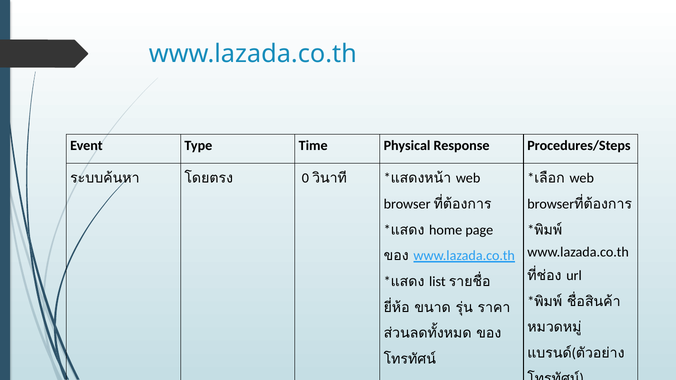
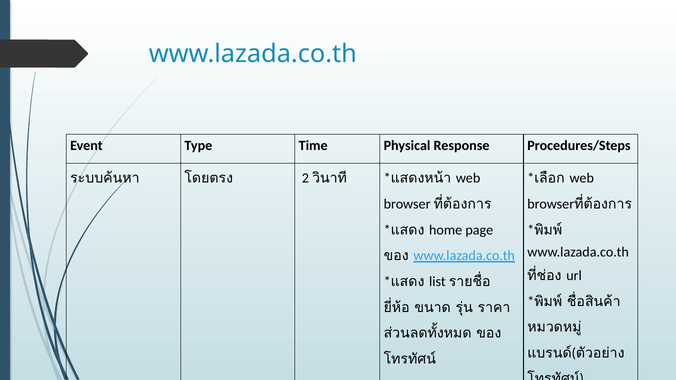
0: 0 -> 2 (305, 178)
